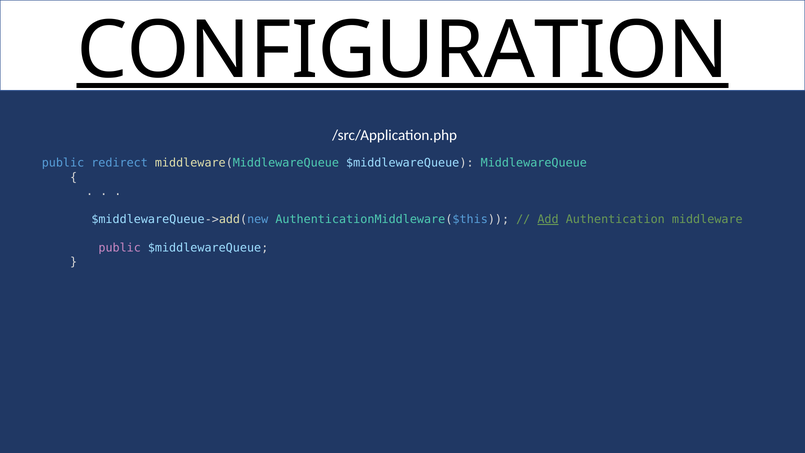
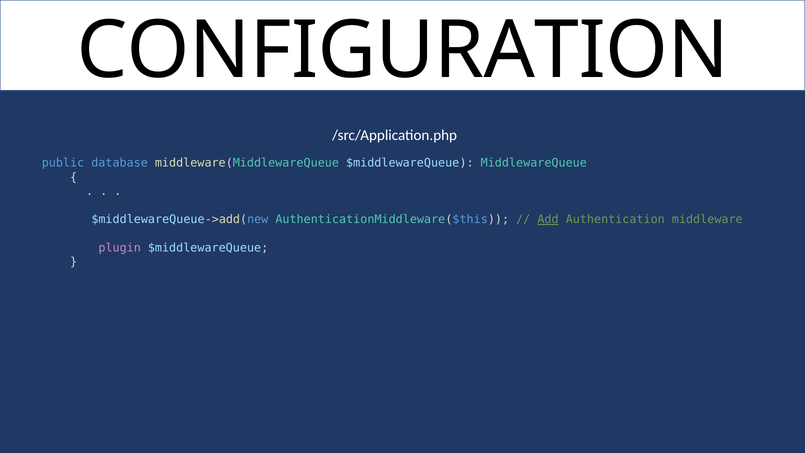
CONFIGURATION underline: present -> none (403, 51)
redirect: redirect -> database (120, 163)
public: public -> plugin (120, 248)
